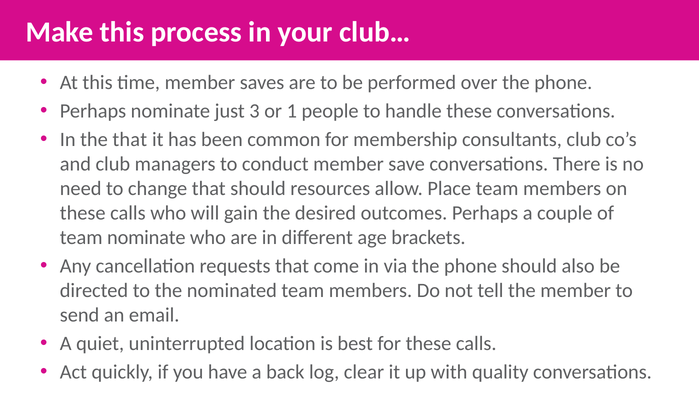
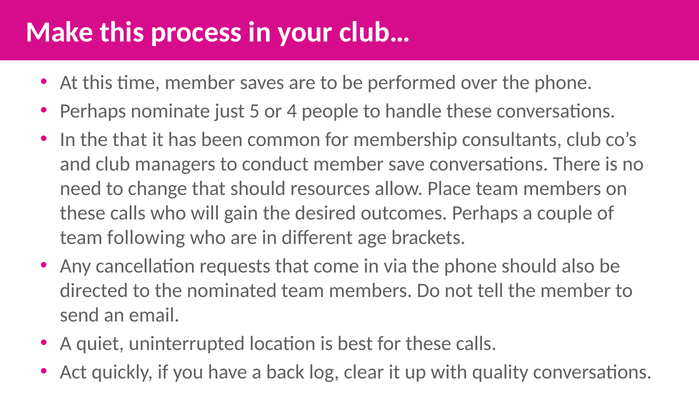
3: 3 -> 5 (255, 111)
1: 1 -> 4 (292, 111)
team nominate: nominate -> following (146, 238)
